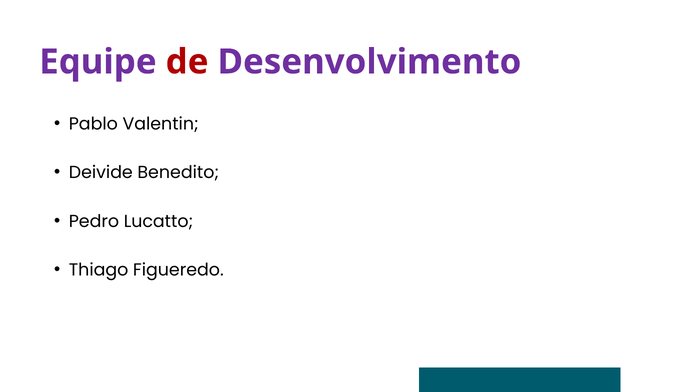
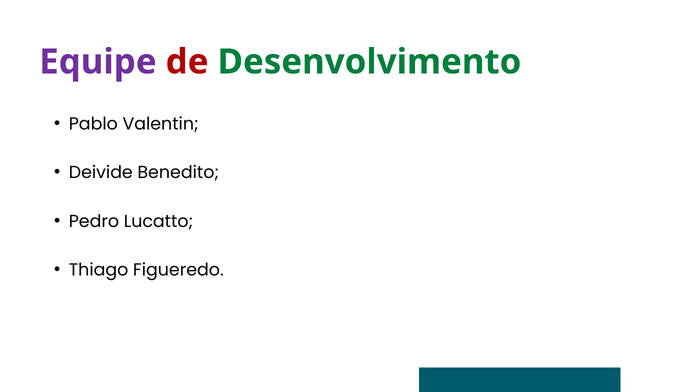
Desenvolvimento colour: purple -> green (369, 62)
